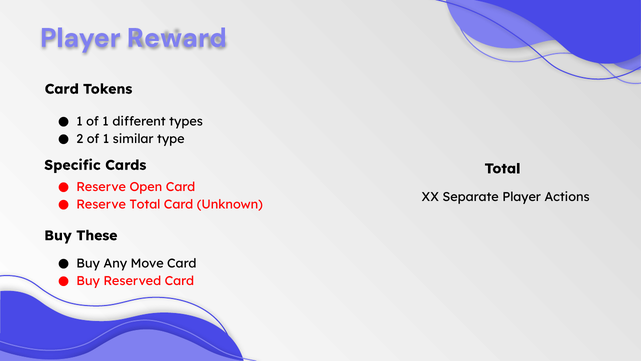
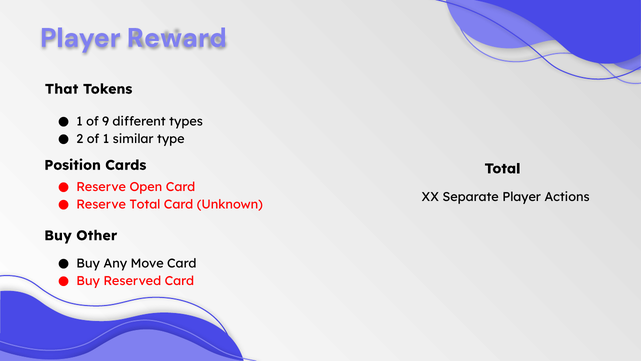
Card: Card -> That (62, 89)
1 of 1: 1 -> 9 (106, 121)
Specific: Specific -> Position (72, 165)
These: These -> Other (97, 235)
